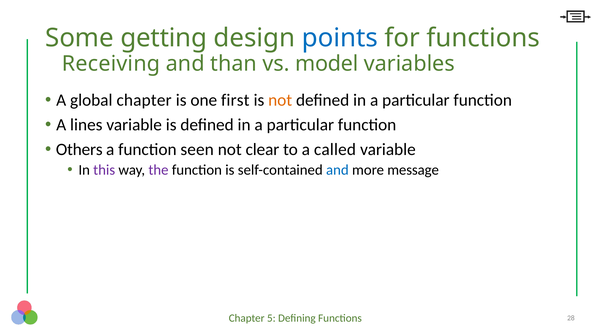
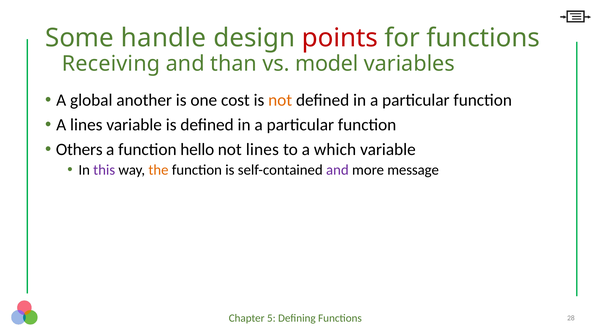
getting: getting -> handle (164, 38)
points colour: blue -> red (340, 38)
global chapter: chapter -> another (144, 100)
first: first -> cost (235, 100)
seen: seen -> hello (197, 150)
not clear: clear -> lines (262, 150)
called: called -> which (335, 150)
the colour: purple -> orange (158, 170)
and colour: blue -> purple (337, 170)
